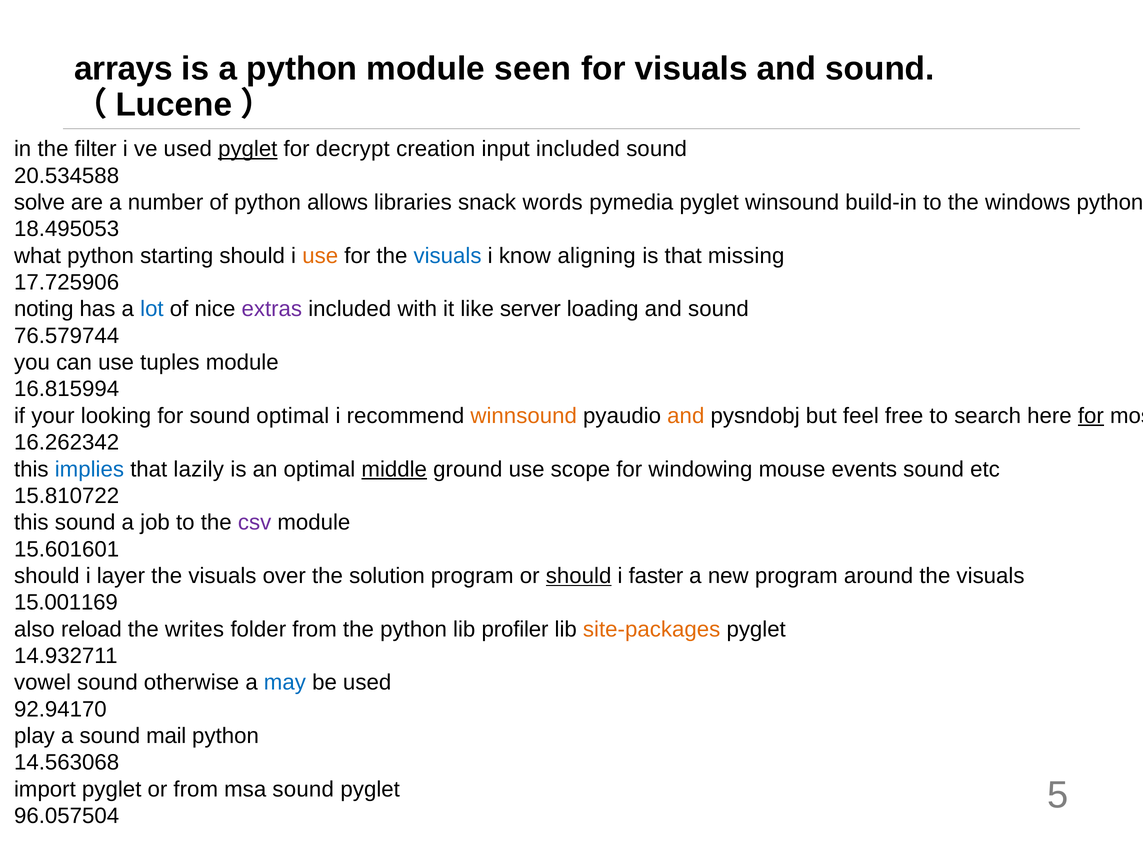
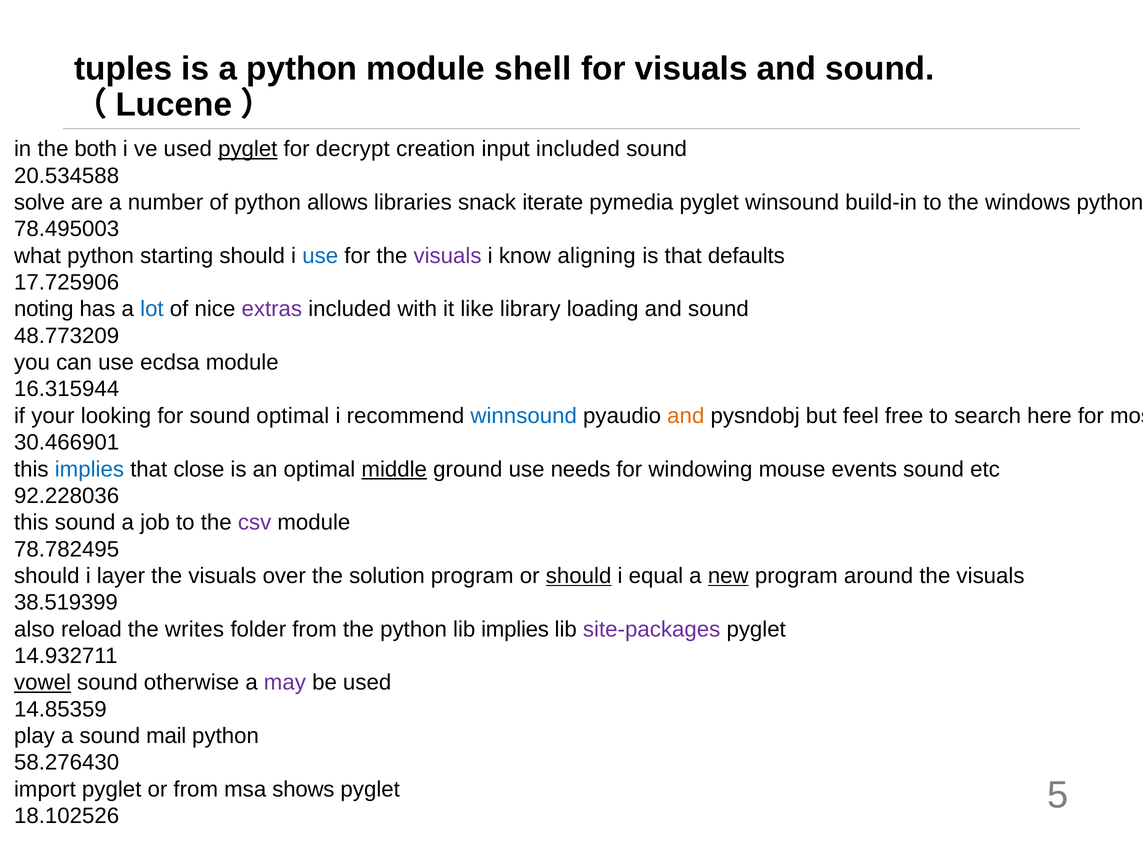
arrays: arrays -> tuples (123, 69)
seen: seen -> shell (533, 69)
filter: filter -> both (96, 149)
words: words -> iterate (553, 202)
18.495053: 18.495053 -> 78.495003 (67, 229)
use colour: orange -> blue (320, 256)
visuals colour: blue -> purple (448, 256)
missing: missing -> defaults (746, 256)
server: server -> library (530, 309)
76.579744: 76.579744 -> 48.773209 (67, 336)
tuples: tuples -> ecdsa (170, 363)
16.815994: 16.815994 -> 16.315944 (67, 389)
winnsound colour: orange -> blue (524, 416)
for underline: present -> none (1091, 416)
16.262342: 16.262342 -> 30.466901 (67, 443)
lazily: lazily -> close (199, 469)
scope: scope -> needs (581, 469)
15.810722: 15.810722 -> 92.228036 (67, 496)
15.601601: 15.601601 -> 78.782495 (67, 549)
faster: faster -> equal (656, 576)
new underline: none -> present (728, 576)
15.001169: 15.001169 -> 38.519399 (66, 603)
lib profiler: profiler -> implies (515, 629)
site-packages colour: orange -> purple (652, 629)
vowel underline: none -> present (43, 683)
may colour: blue -> purple (285, 683)
92.94170: 92.94170 -> 14.85359 (60, 709)
14.563068: 14.563068 -> 58.276430 (67, 763)
msa sound: sound -> shows (303, 790)
96.057504: 96.057504 -> 18.102526 (67, 816)
